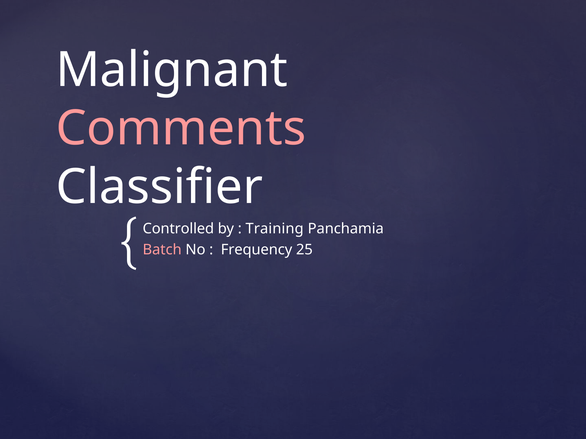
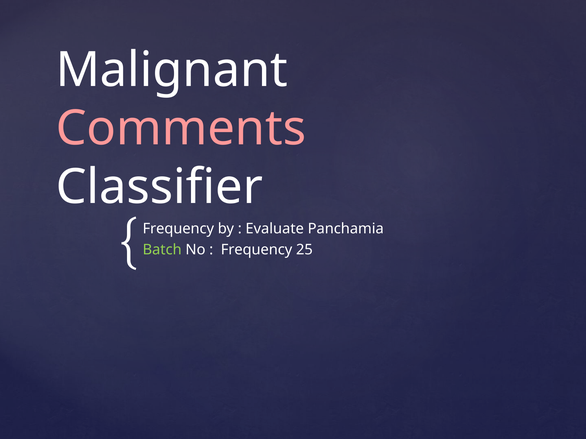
Controlled: Controlled -> Frequency (178, 229)
Training: Training -> Evaluate (275, 229)
Batch colour: pink -> light green (162, 250)
